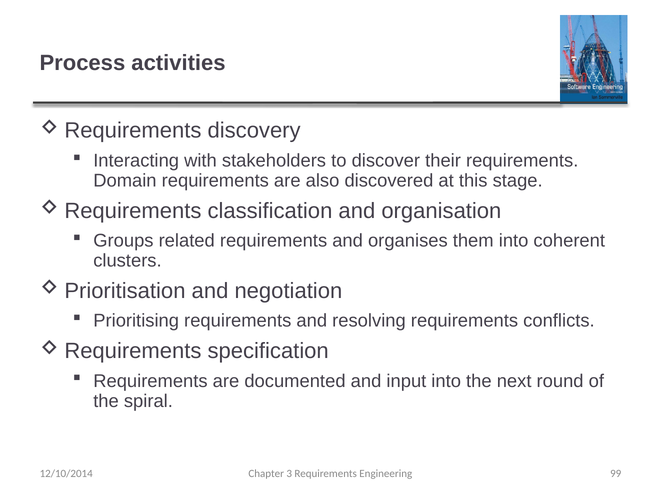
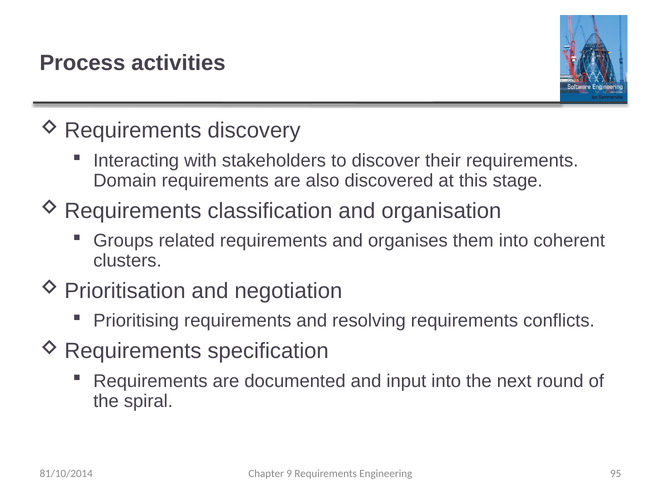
12/10/2014: 12/10/2014 -> 81/10/2014 (66, 473)
3: 3 -> 9 (289, 473)
99: 99 -> 95 (616, 473)
